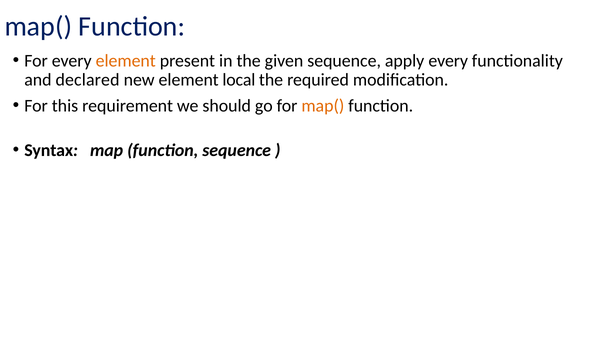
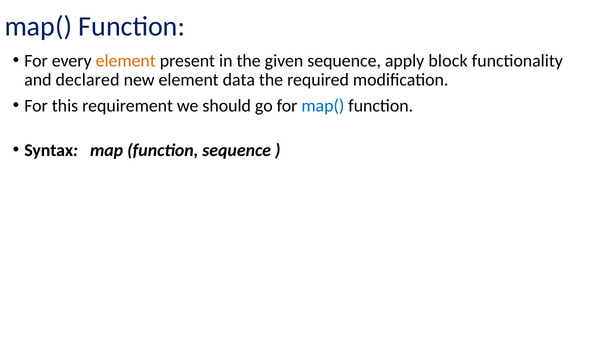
apply every: every -> block (448, 60)
local: local -> data (239, 80)
map( colour: orange -> blue (323, 105)
